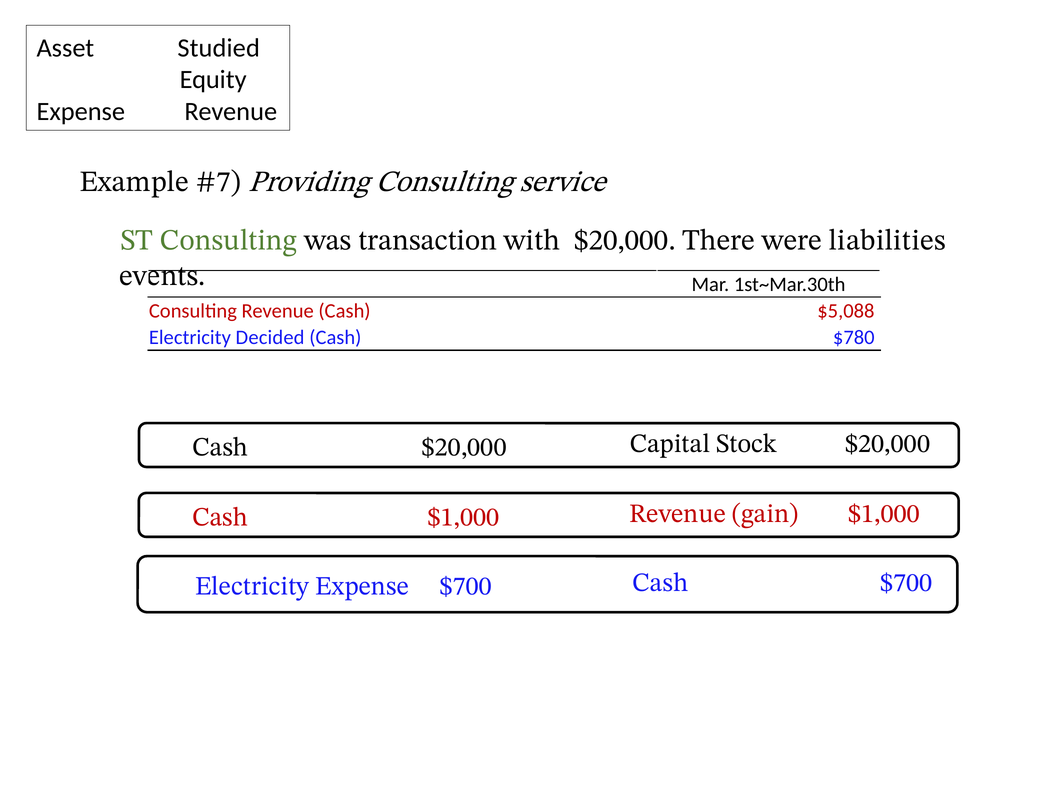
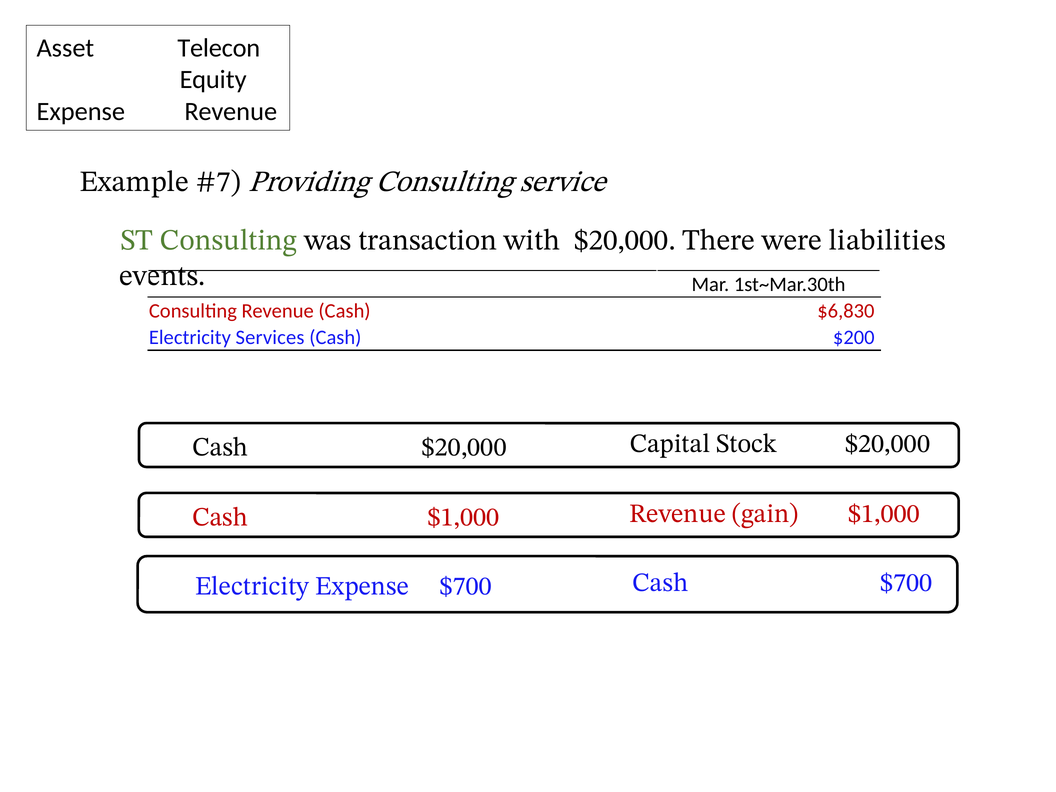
Studied: Studied -> Telecon (219, 48)
$5,088: $5,088 -> $6,830 (846, 311)
Decided: Decided -> Services (270, 338)
$780: $780 -> $200 (854, 338)
